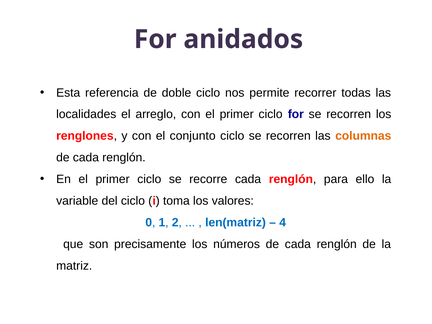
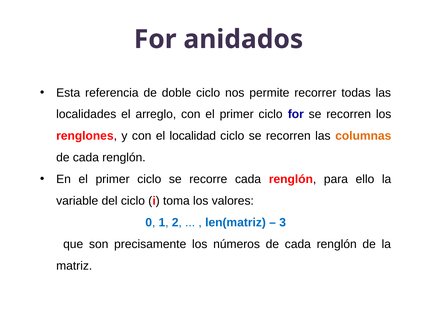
conjunto: conjunto -> localidad (193, 136)
4: 4 -> 3 (283, 223)
